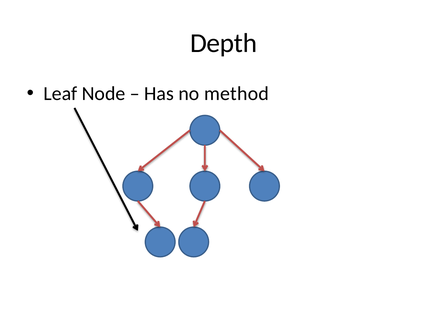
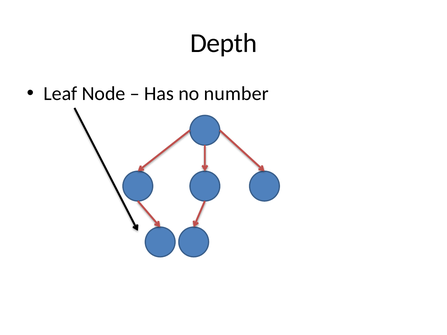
method: method -> number (236, 94)
